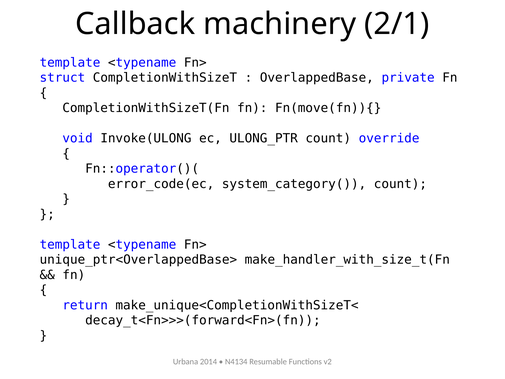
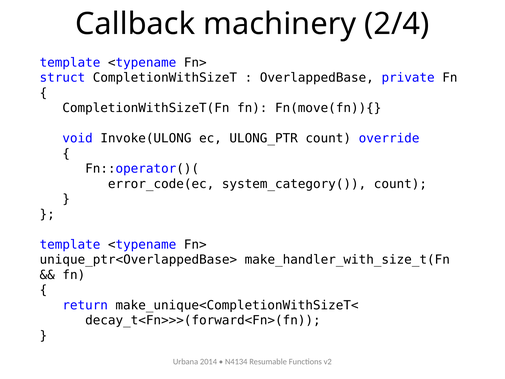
2/1: 2/1 -> 2/4 (397, 24)
